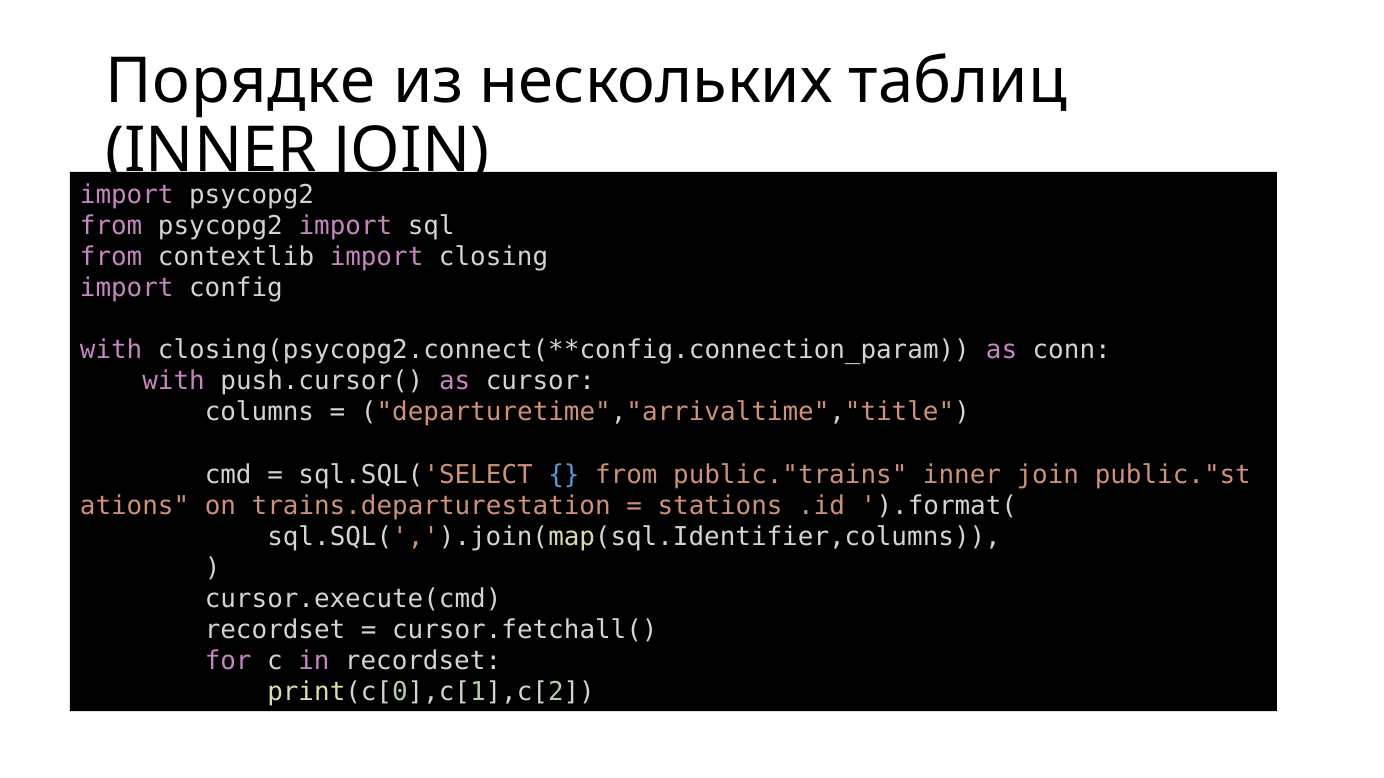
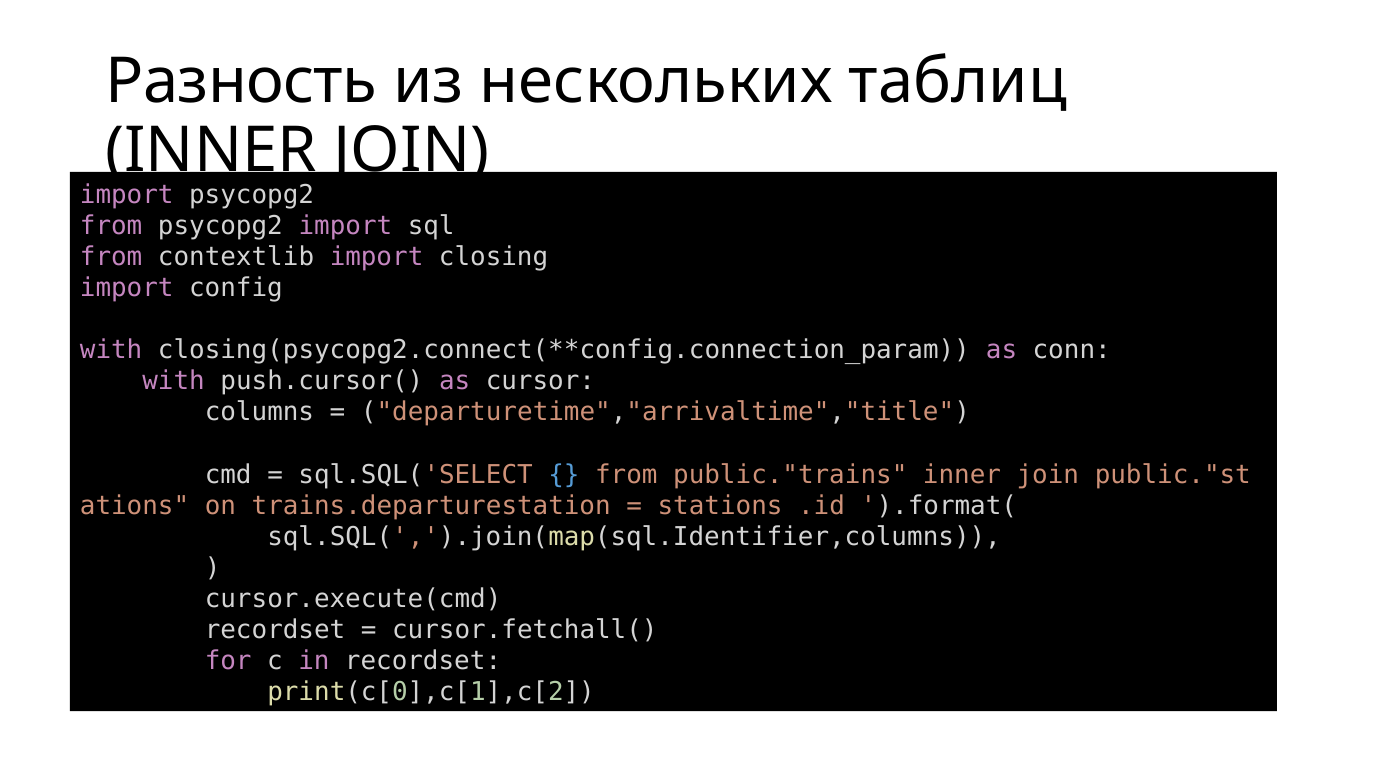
Порядке: Порядке -> Разность (241, 82)
